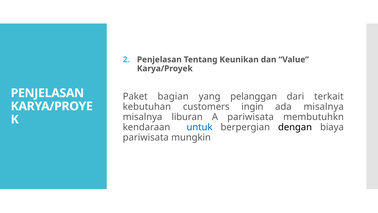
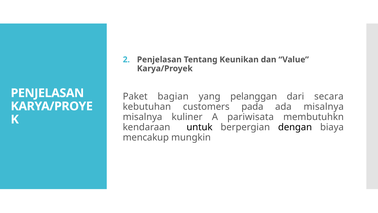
terkait: terkait -> secara (329, 96)
ingin: ingin -> pada (252, 107)
liburan: liburan -> kuliner (187, 117)
untuk colour: blue -> black (200, 127)
pariwisata: pariwisata -> mencakup (146, 137)
